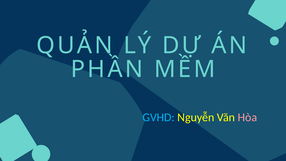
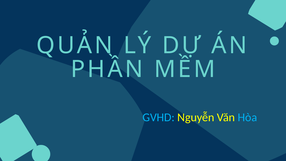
Hòa colour: pink -> light blue (247, 117)
